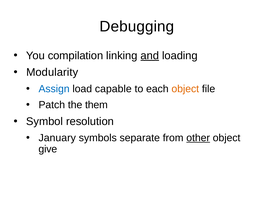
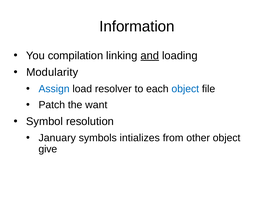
Debugging: Debugging -> Information (137, 26)
capable: capable -> resolver (113, 89)
object colour: orange -> blue (185, 89)
them: them -> want (96, 105)
separate: separate -> intializes (140, 138)
other underline: present -> none (198, 138)
